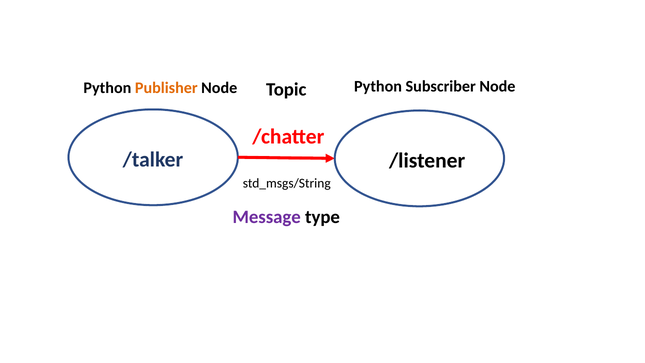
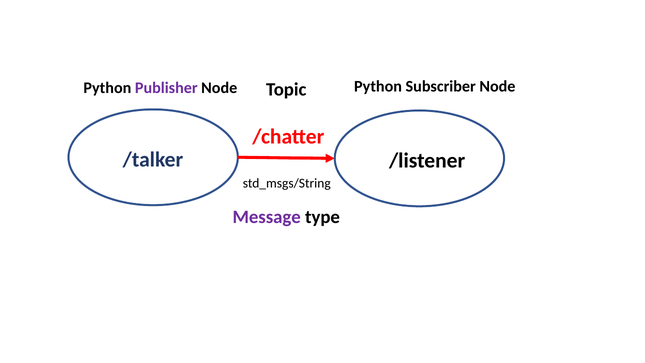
Publisher colour: orange -> purple (166, 88)
